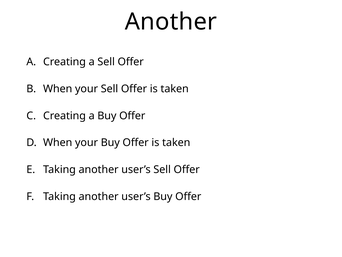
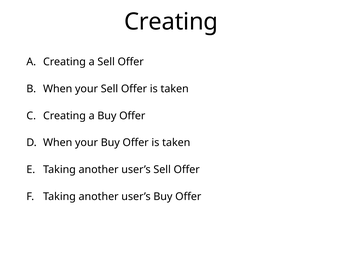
Another: Another -> Creating (171, 22)
